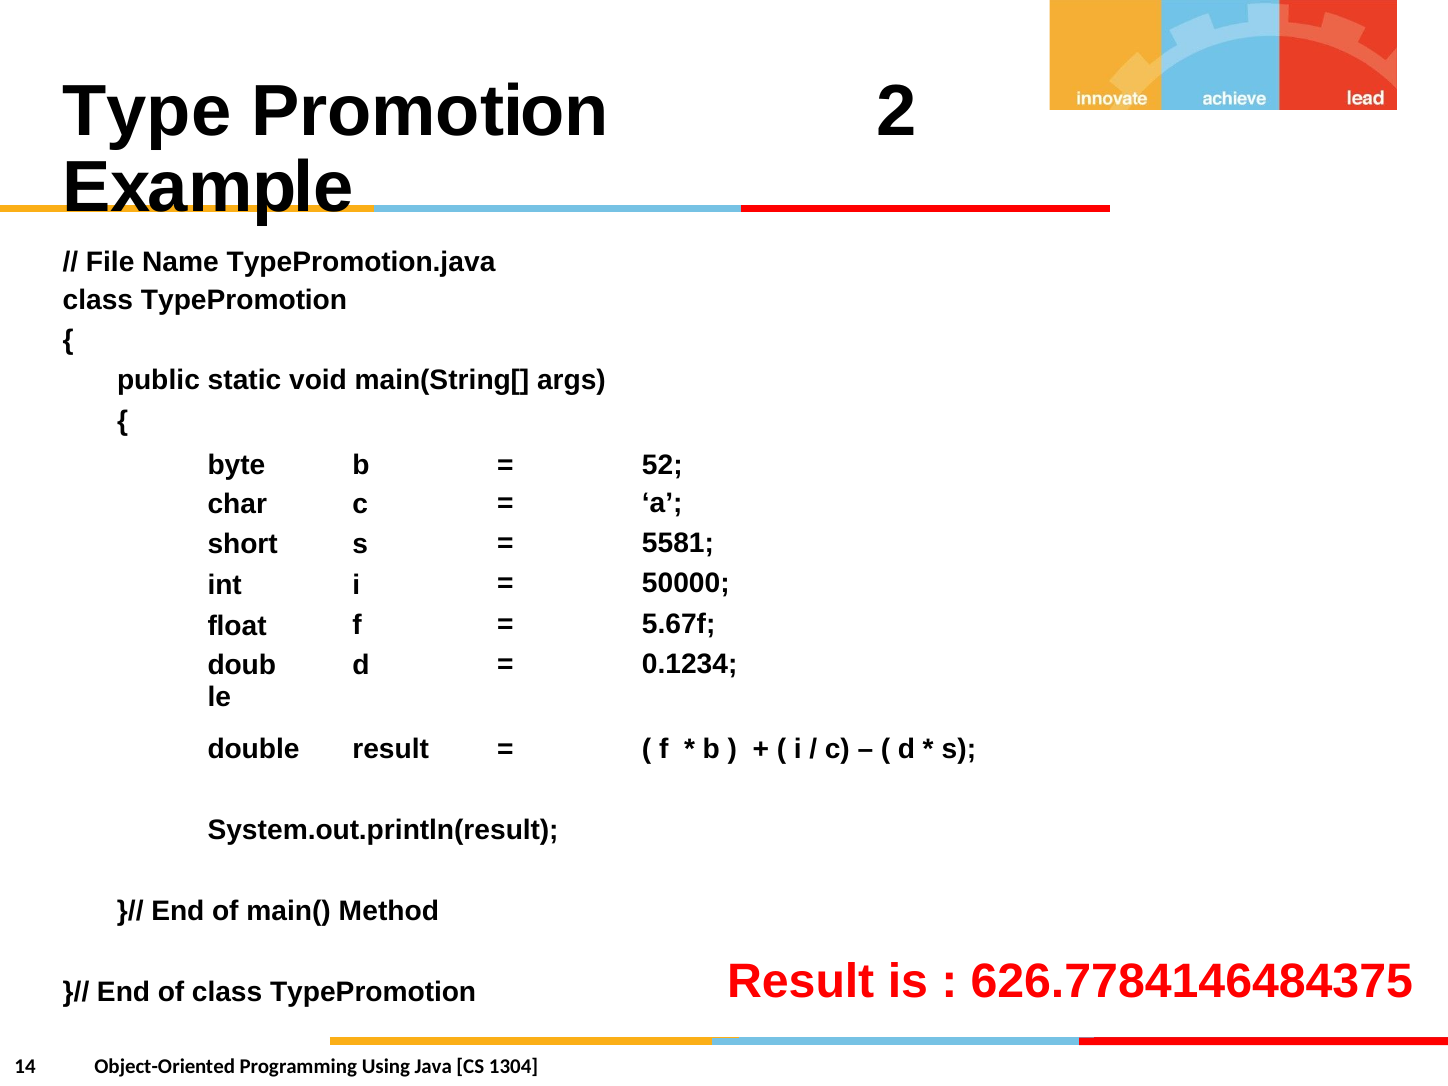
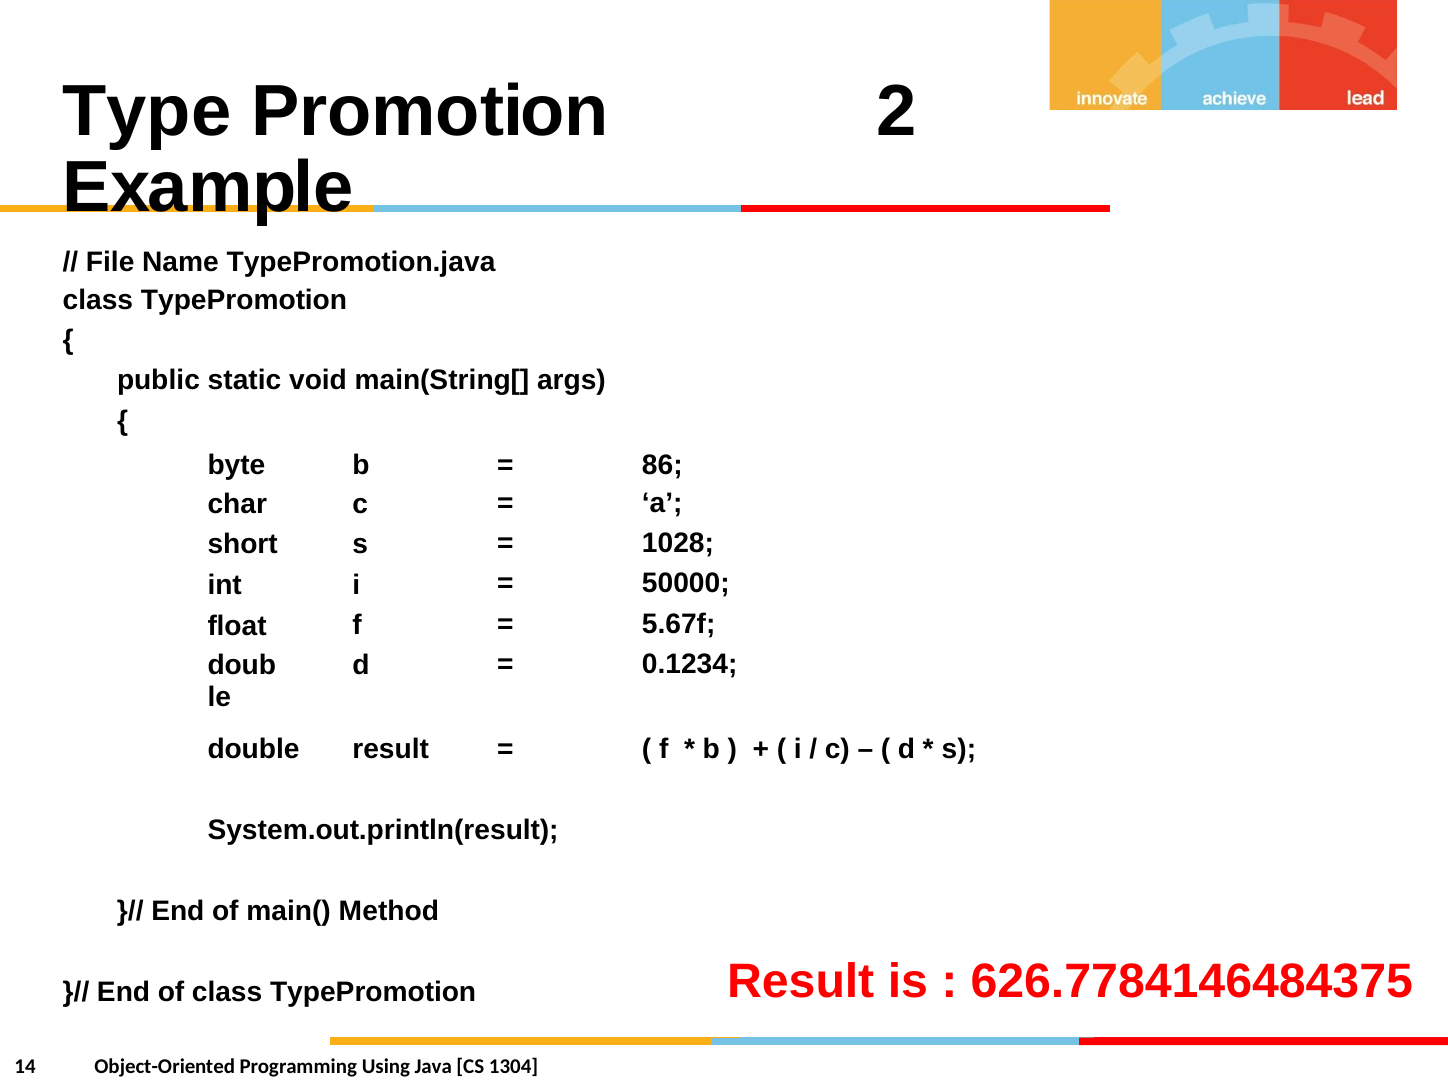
52: 52 -> 86 (662, 465)
5581: 5581 -> 1028 (678, 543)
